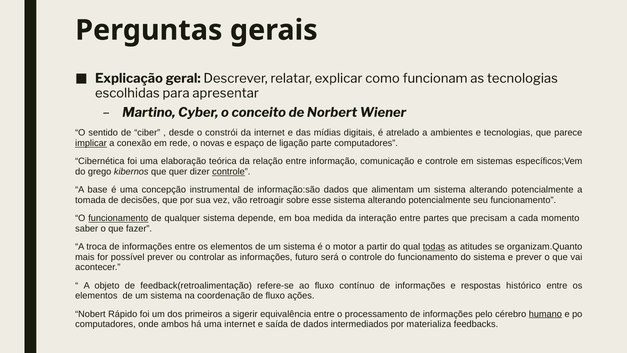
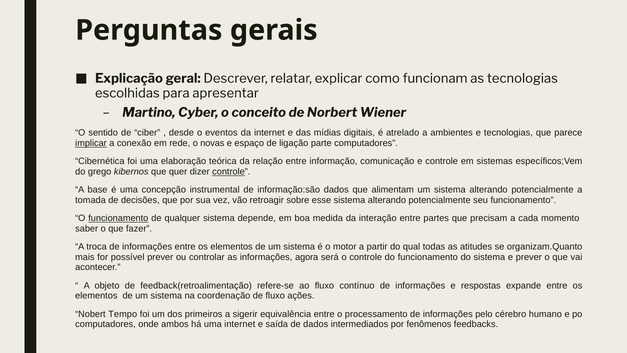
constrói: constrói -> eventos (221, 133)
todas underline: present -> none (434, 247)
futuro: futuro -> agora (307, 257)
histórico: histórico -> expande (524, 285)
Rápido: Rápido -> Tempo (123, 314)
humano underline: present -> none (545, 314)
materializa: materializa -> fenômenos (429, 324)
